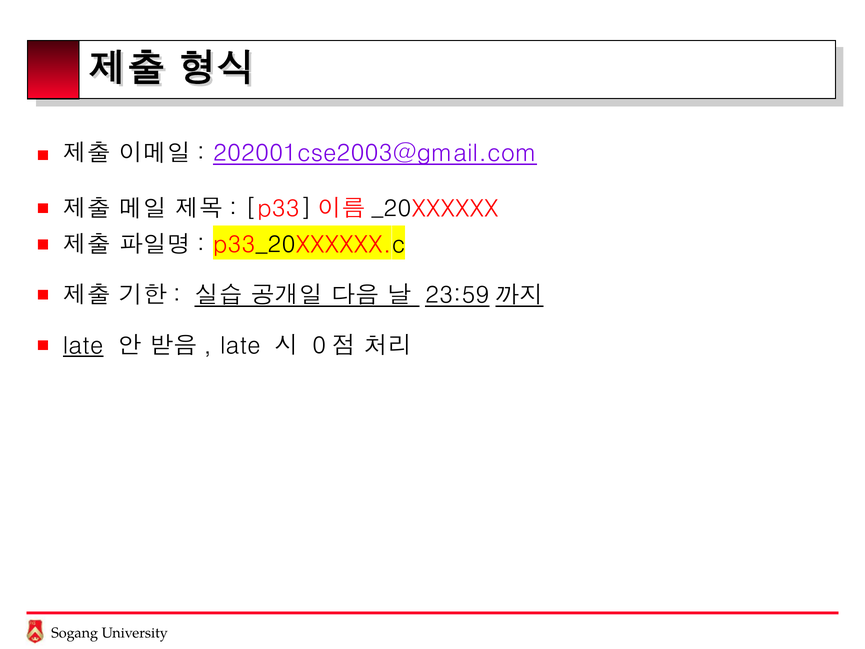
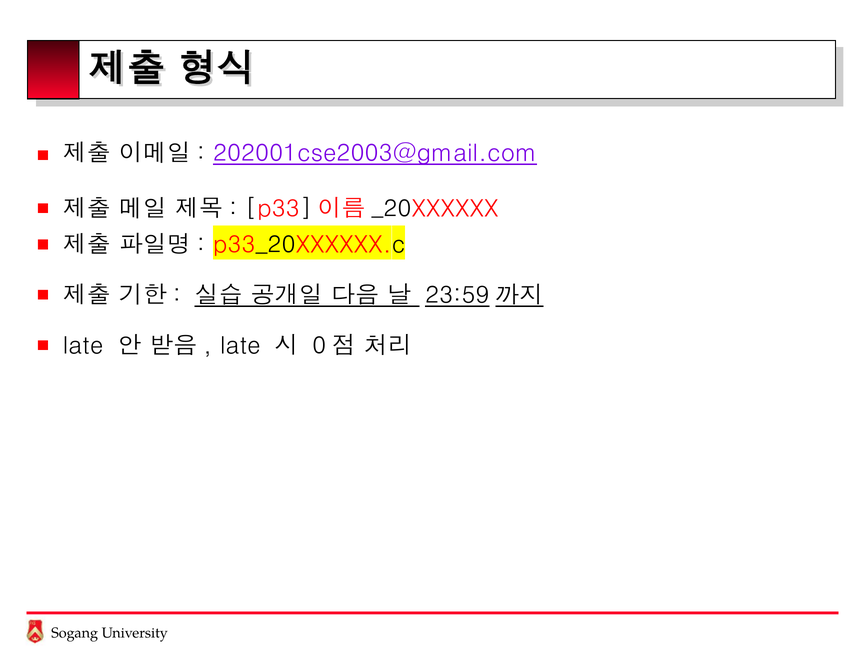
late underline: present -> none (83, 346)
